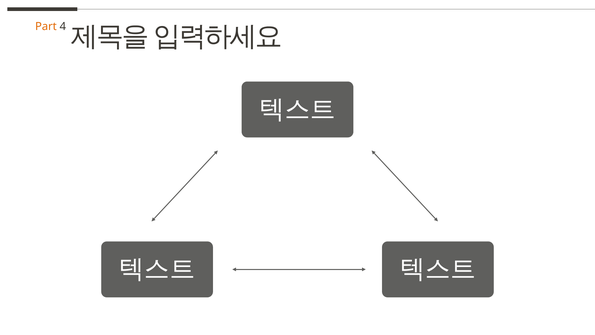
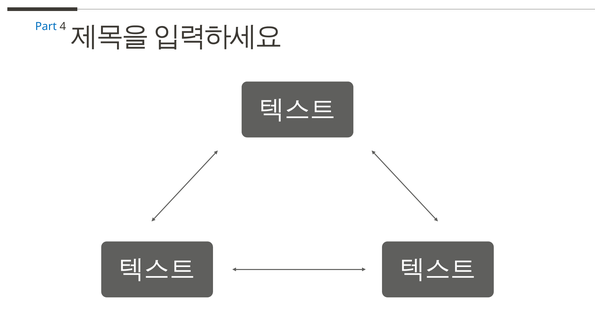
Part colour: orange -> blue (46, 27)
